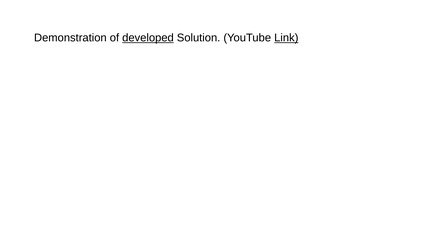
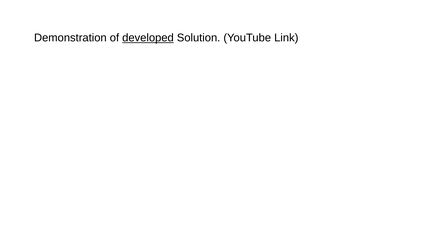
Link underline: present -> none (286, 38)
